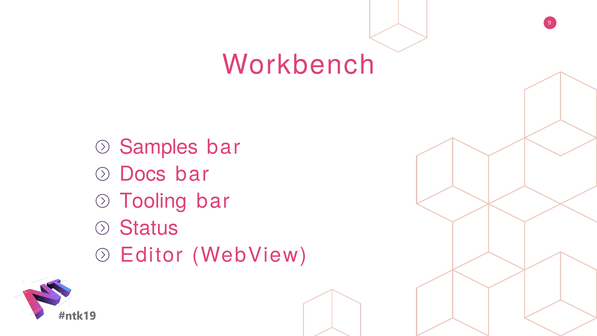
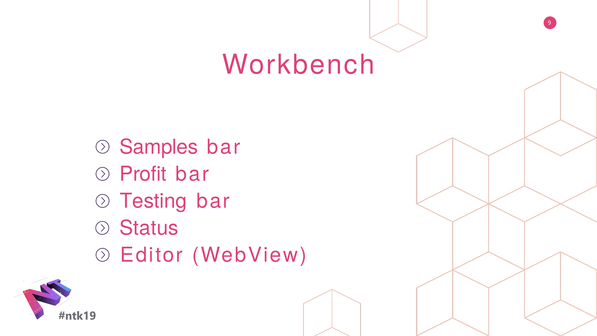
Docs: Docs -> Profit (143, 174)
Tooling: Tooling -> Testing (153, 201)
